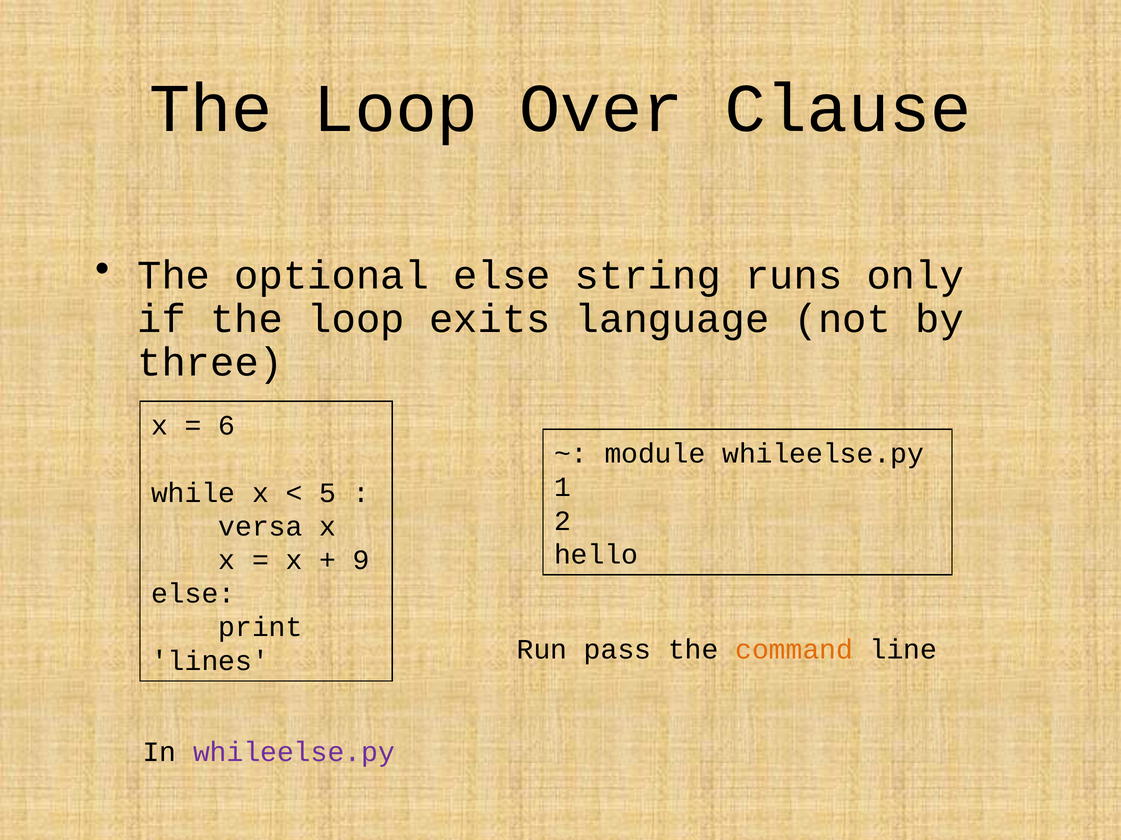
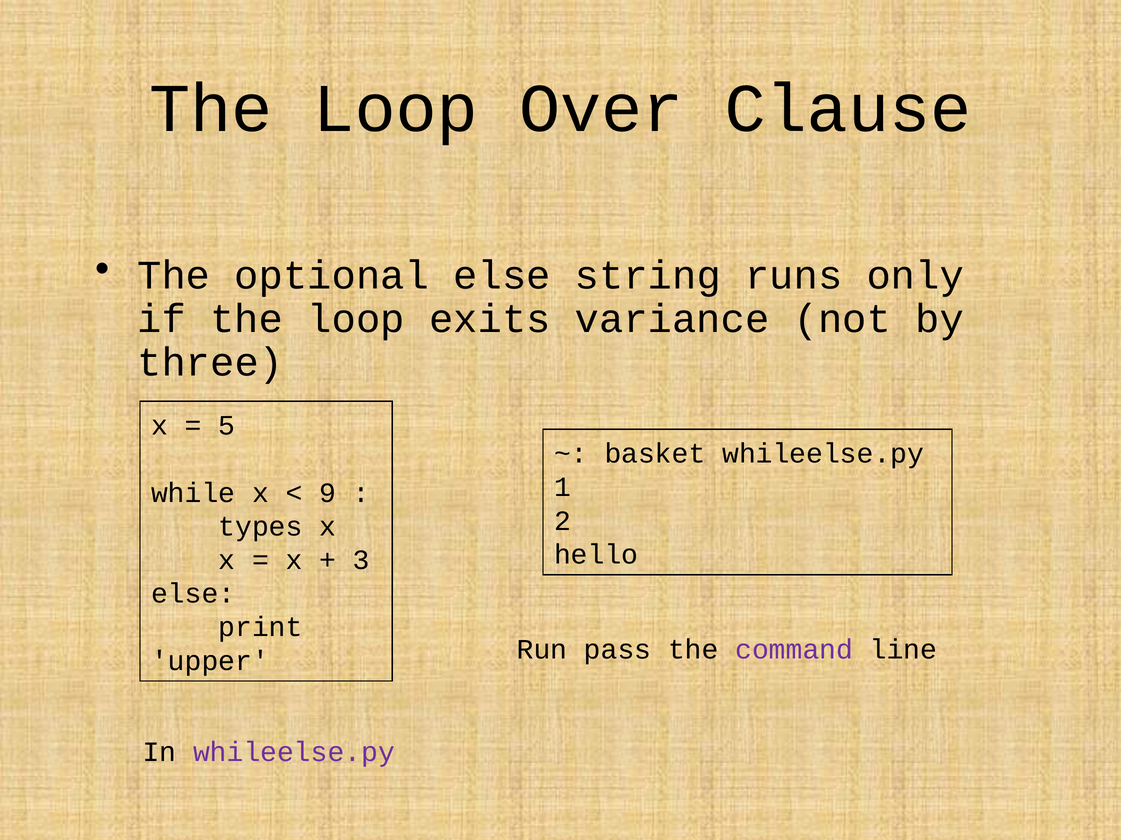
language: language -> variance (672, 319)
6: 6 -> 5 (227, 426)
module: module -> basket (655, 454)
5: 5 -> 9 (328, 493)
versa: versa -> types (260, 527)
9: 9 -> 3 (361, 560)
command colour: orange -> purple (794, 650)
lines: lines -> upper (210, 661)
